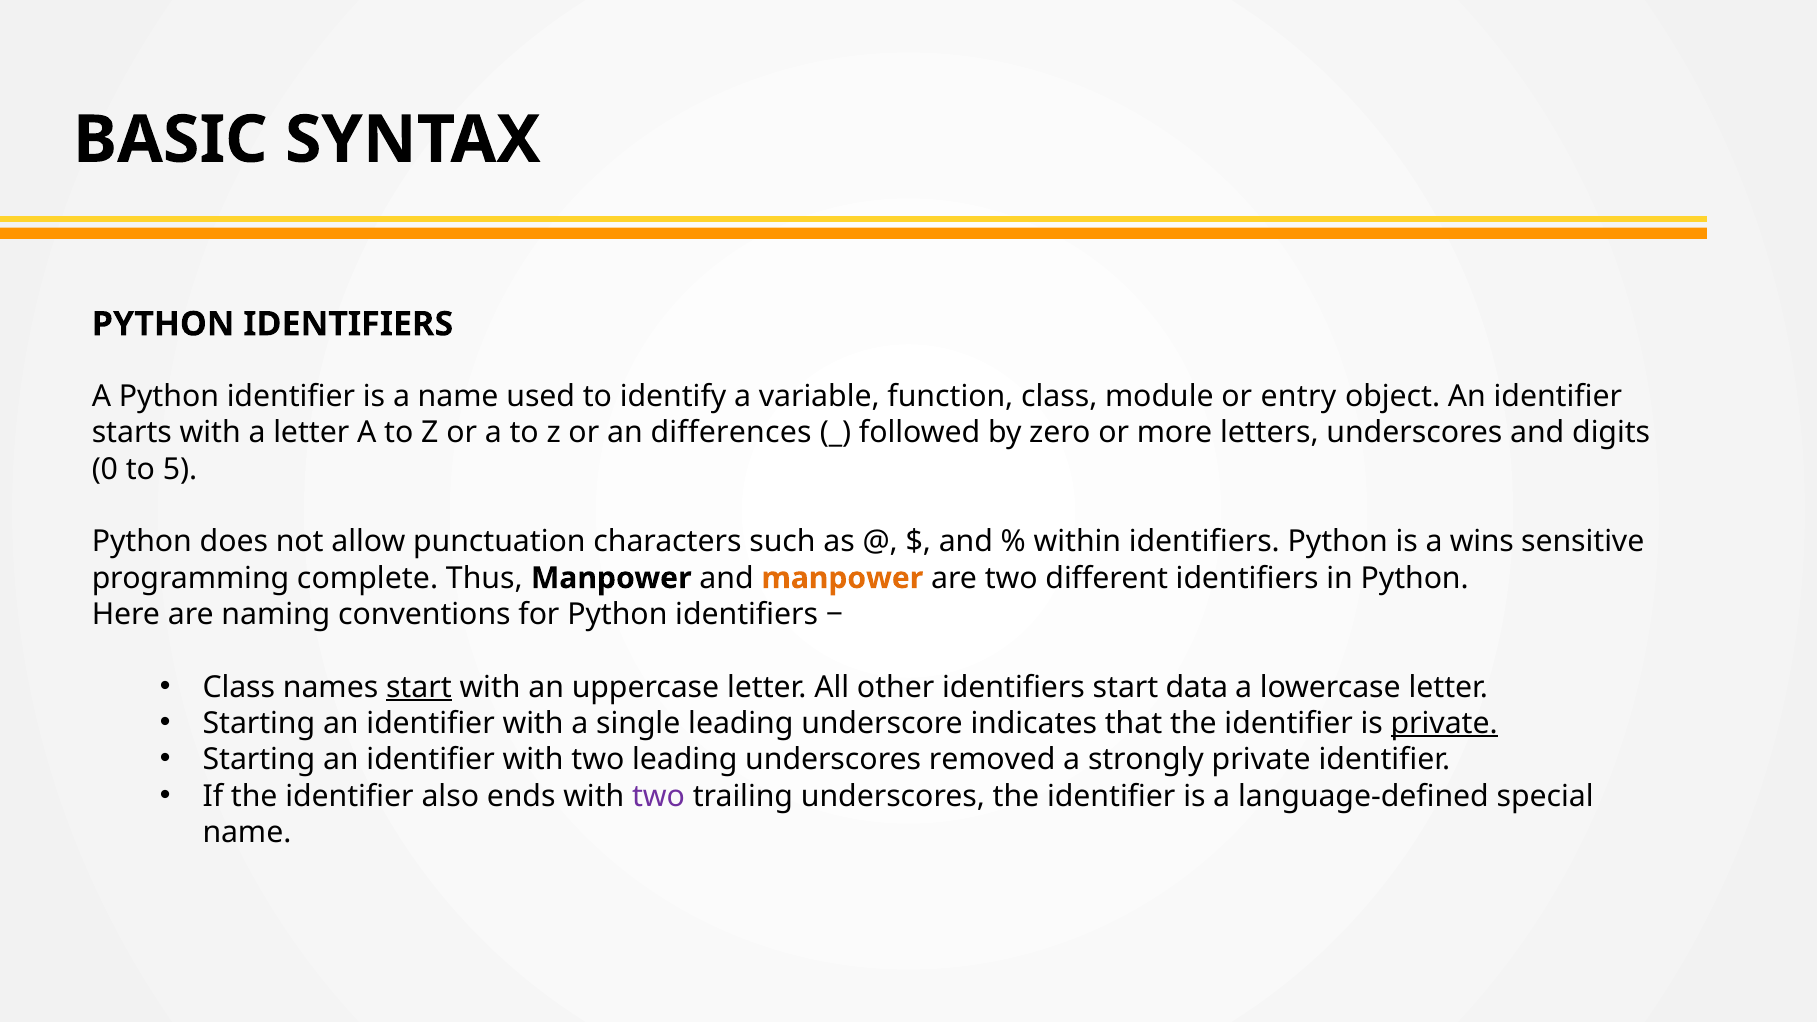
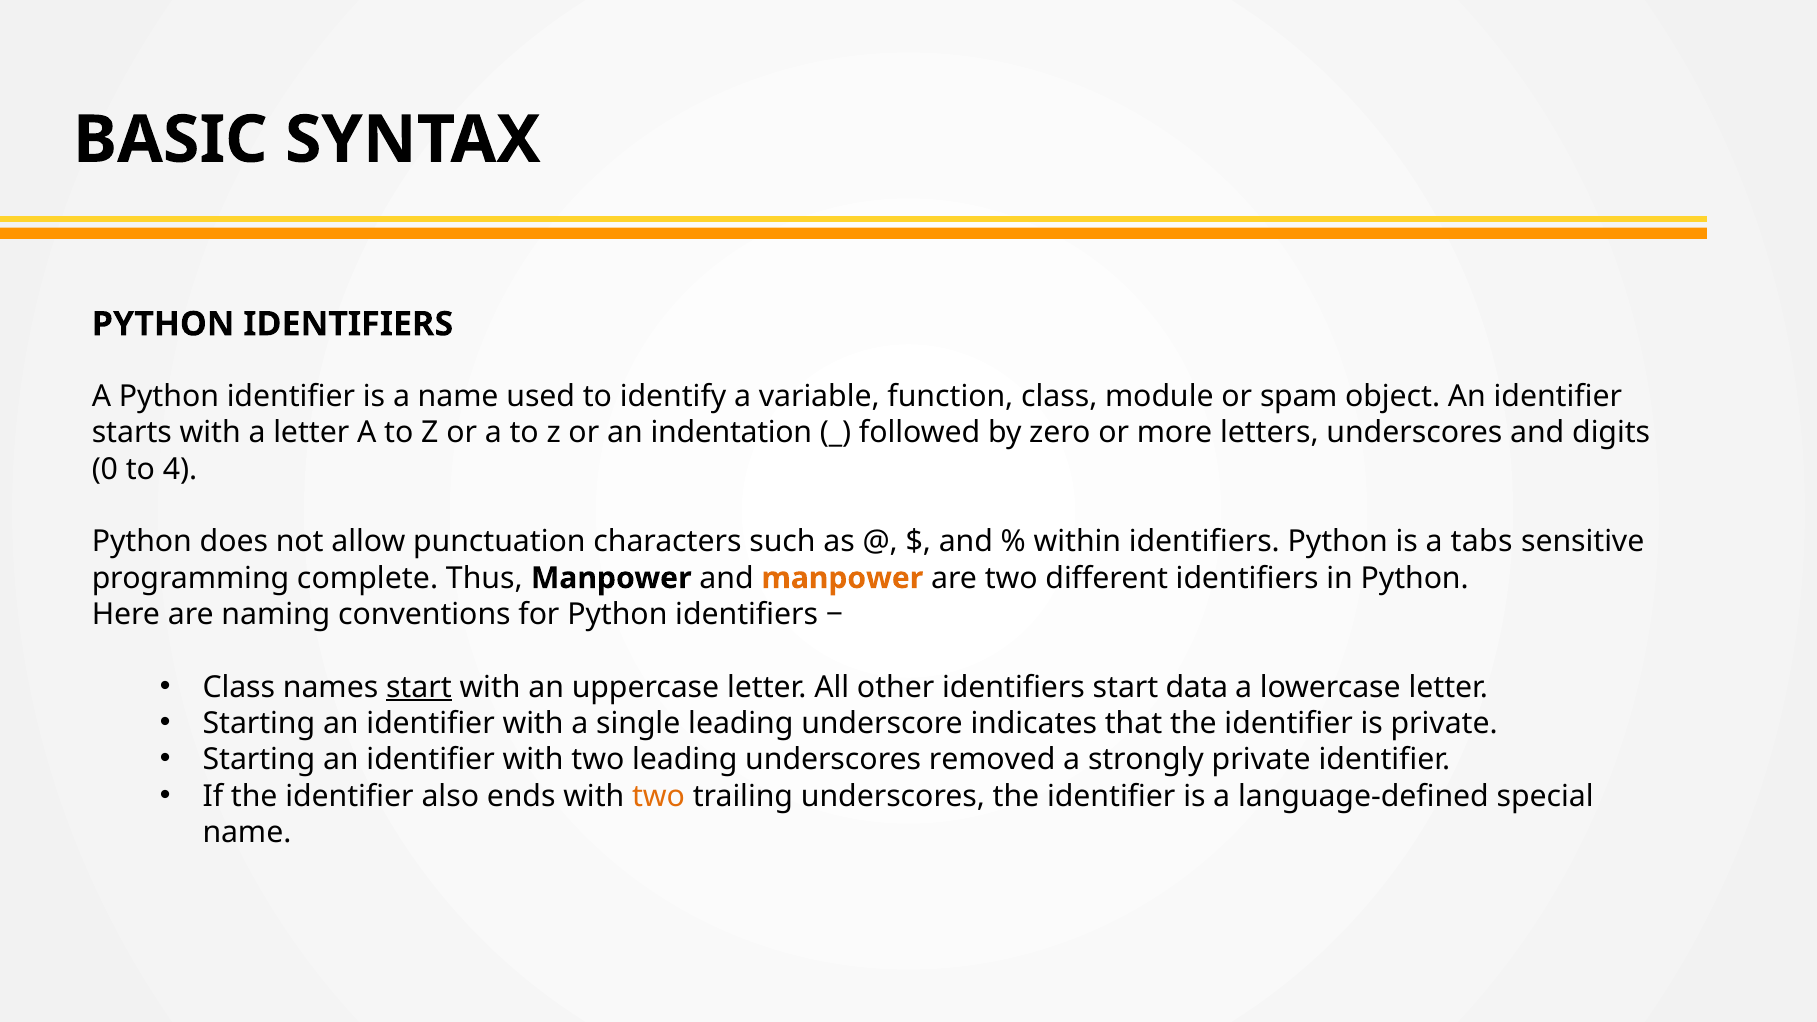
entry: entry -> spam (1299, 397)
differences: differences -> indentation (731, 433)
5: 5 -> 4 (180, 469)
wins: wins -> tabs (1482, 542)
private underline: present -> none (1444, 723)
two colour: purple -> orange (659, 796)
